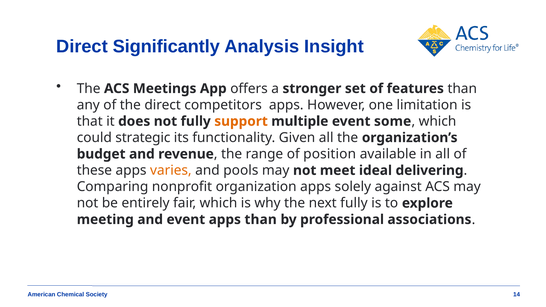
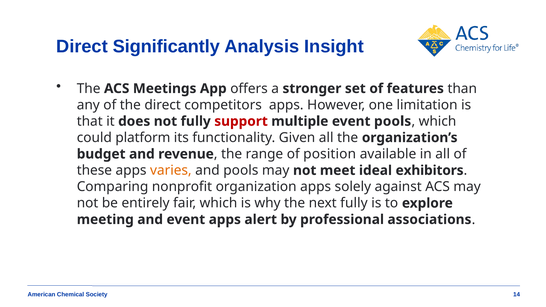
support colour: orange -> red (241, 121)
event some: some -> pools (393, 121)
strategic: strategic -> platform (143, 138)
delivering: delivering -> exhibitors (430, 170)
apps than: than -> alert (261, 220)
